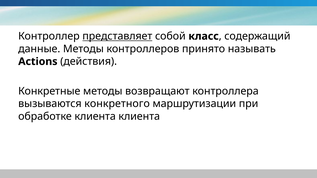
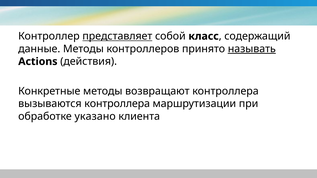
называть underline: none -> present (252, 49)
вызываются конкретного: конкретного -> контроллера (117, 104)
обработке клиента: клиента -> указано (95, 117)
